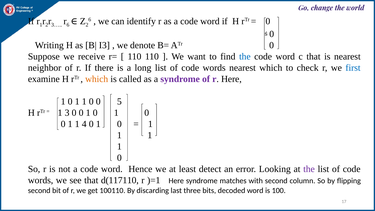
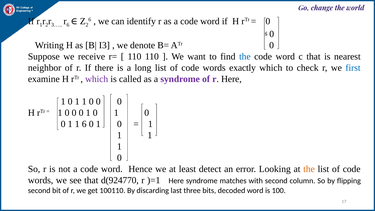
words nearest: nearest -> exactly (243, 68)
which colour: orange -> purple (97, 79)
5: 5 -> 0 (119, 101)
3: 3 -> 0 (67, 113)
1 4: 4 -> 6 (84, 124)
the colour: purple -> orange (309, 169)
d(117110: d(117110 -> d(924770 (120, 180)
